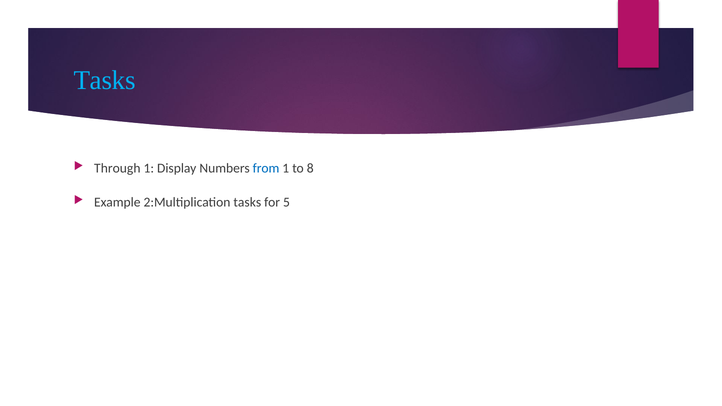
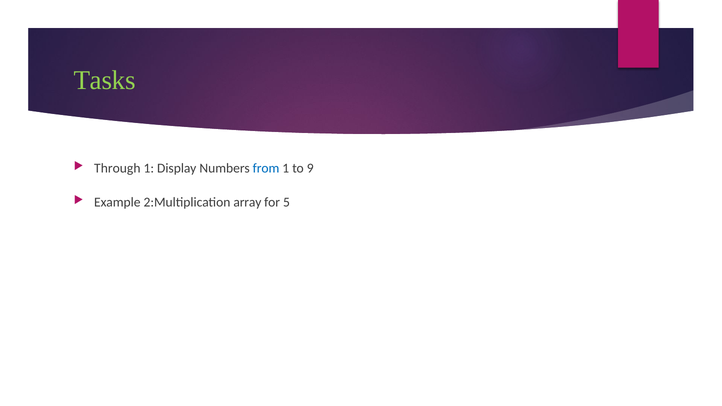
Tasks colour: light blue -> light green (105, 80)
8: 8 -> 9 (310, 168)
2:Multiplication tasks: tasks -> array (247, 202)
